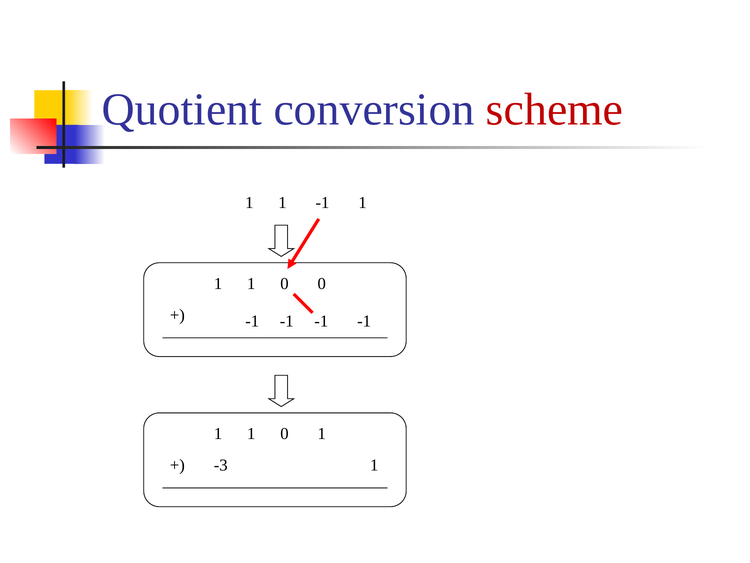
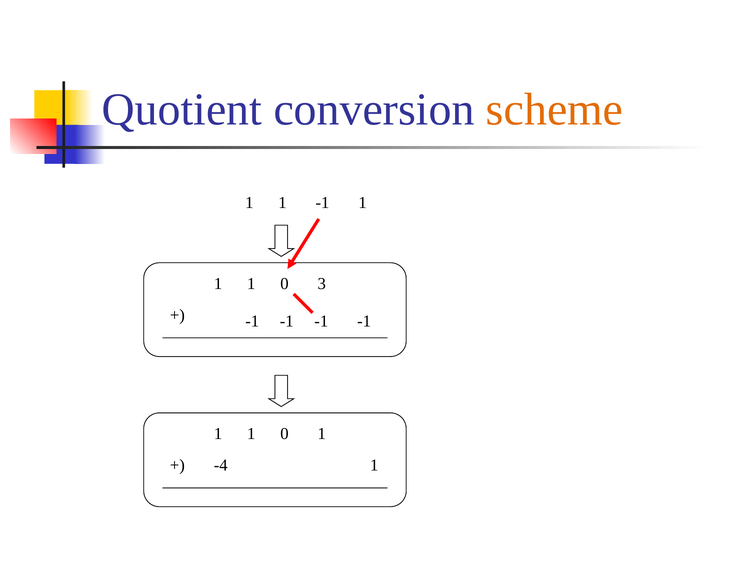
scheme colour: red -> orange (555, 109)
0 0: 0 -> 3 (322, 284)
-3: -3 -> -4 (221, 465)
